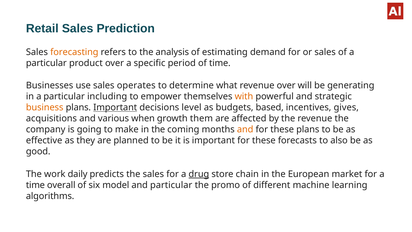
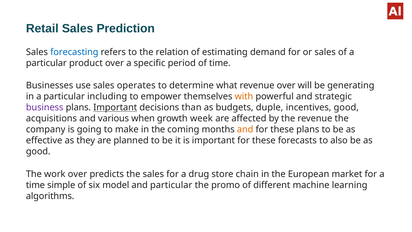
forecasting colour: orange -> blue (74, 52)
analysis: analysis -> relation (172, 52)
business colour: orange -> purple (45, 107)
level: level -> than (192, 107)
based: based -> duple (270, 107)
incentives gives: gives -> good (346, 107)
them: them -> week (201, 118)
work daily: daily -> over (77, 174)
drug underline: present -> none (199, 174)
overall: overall -> simple (61, 185)
